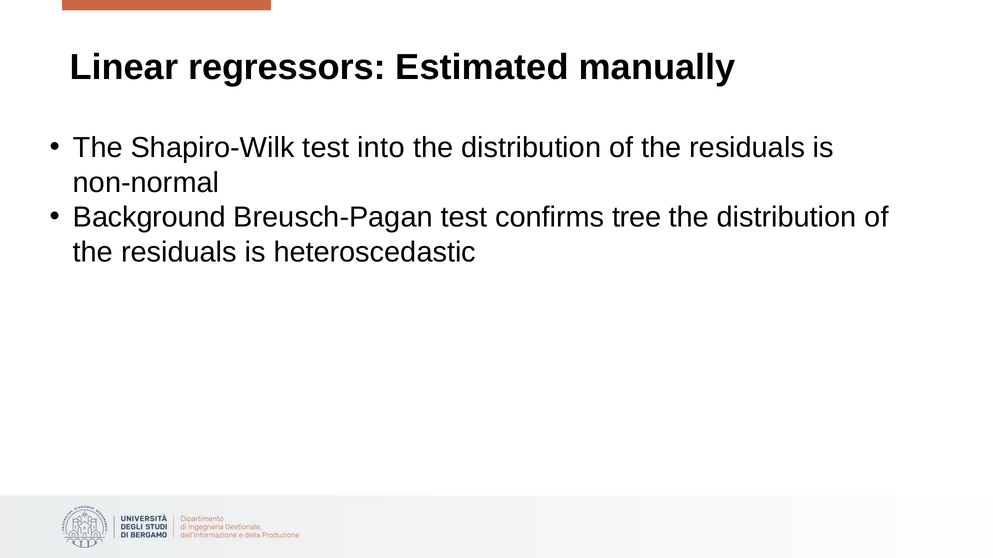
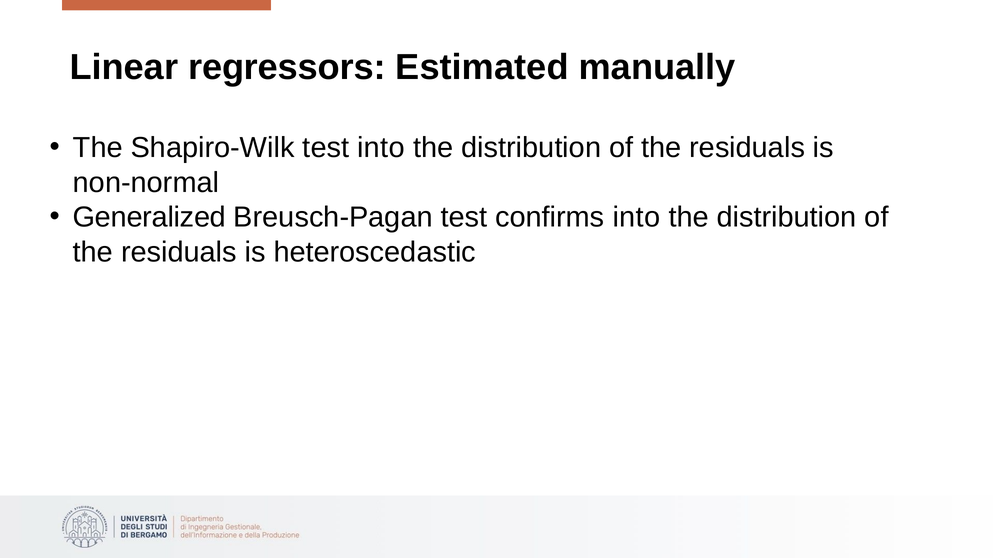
Background: Background -> Generalized (149, 217)
confirms tree: tree -> into (636, 217)
